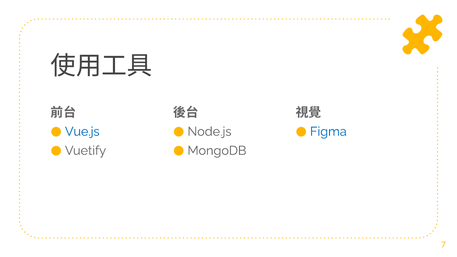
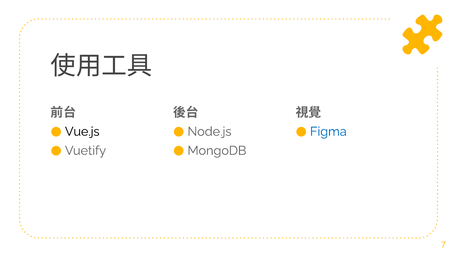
Vue.js colour: blue -> black (82, 132)
